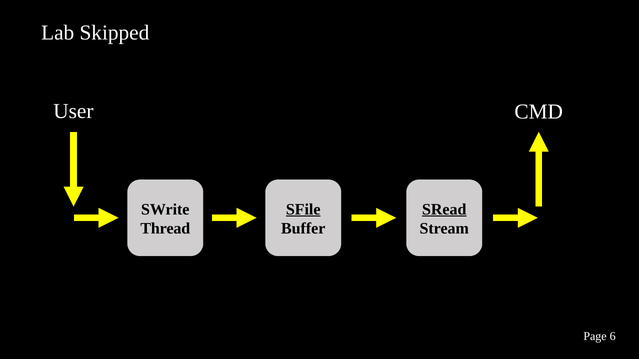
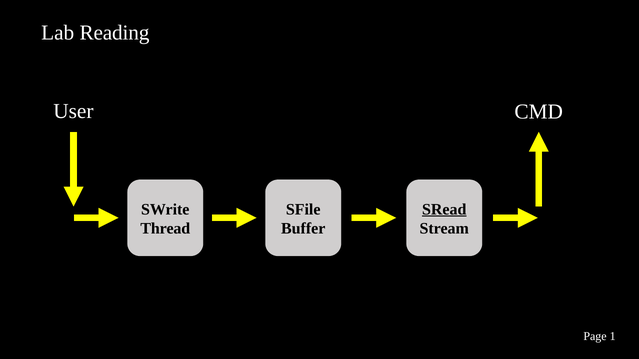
Skipped: Skipped -> Reading (114, 33)
SFile underline: present -> none (303, 210)
6: 6 -> 1 (613, 337)
